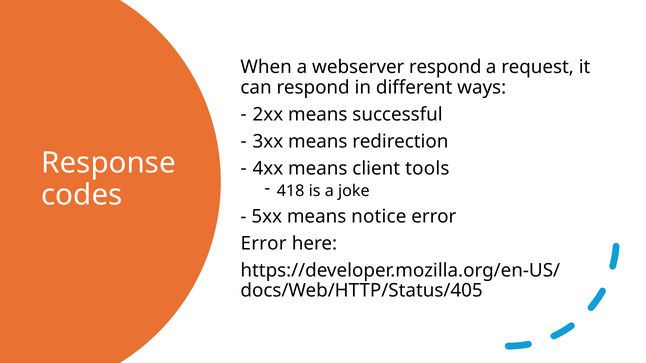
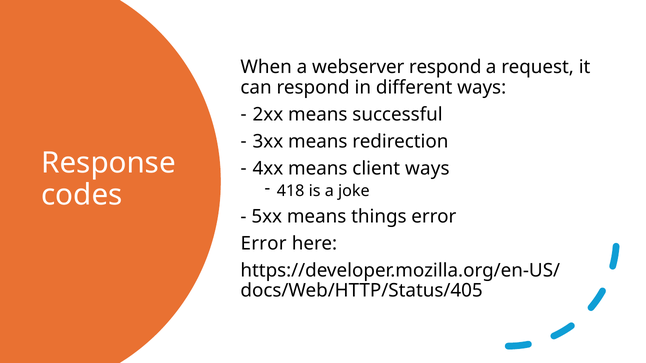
client tools: tools -> ways (427, 169)
notice: notice -> things (379, 217)
